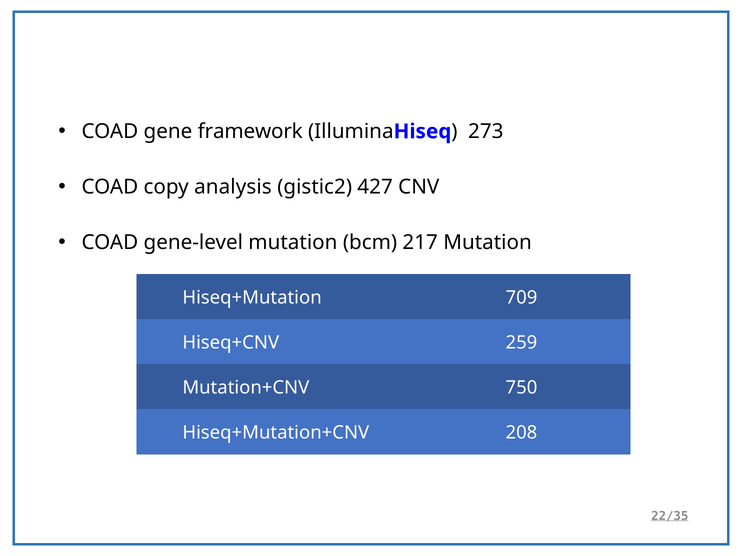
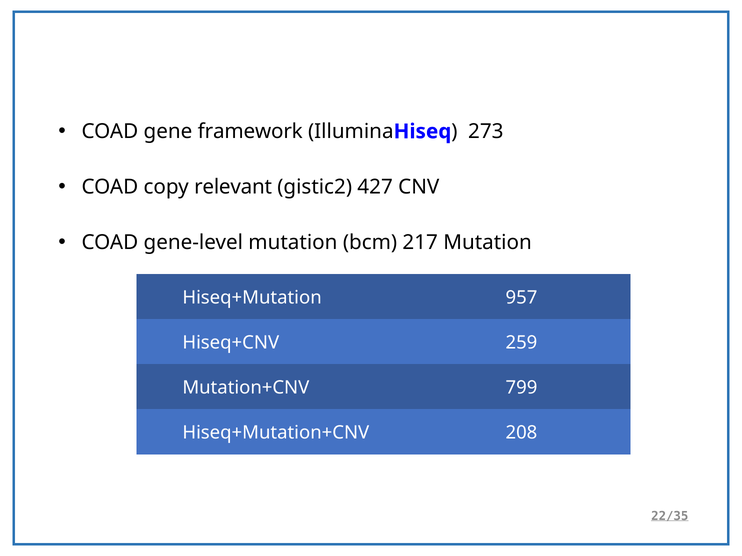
analysis: analysis -> relevant (233, 187)
709: 709 -> 957 (521, 298)
750: 750 -> 799 (521, 388)
